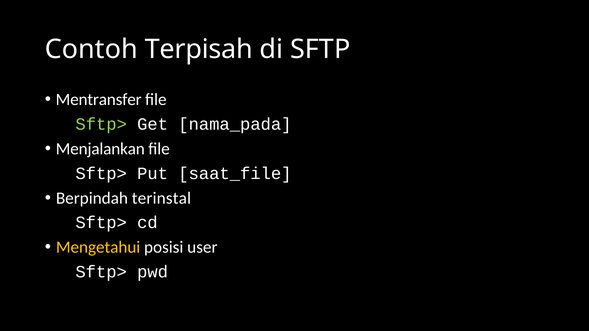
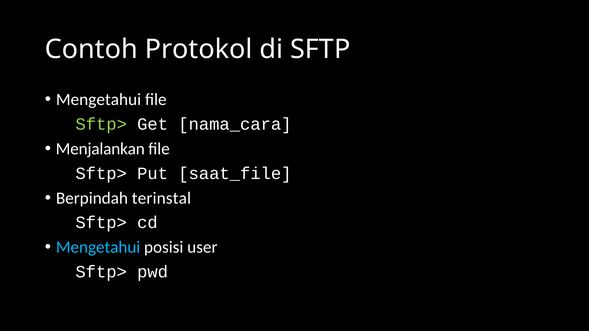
Terpisah: Terpisah -> Protokol (199, 49)
Mentransfer: Mentransfer -> Mengetahui (99, 100)
nama_pada: nama_pada -> nama_cara (235, 124)
Mengetahui colour: yellow -> light blue (98, 248)
